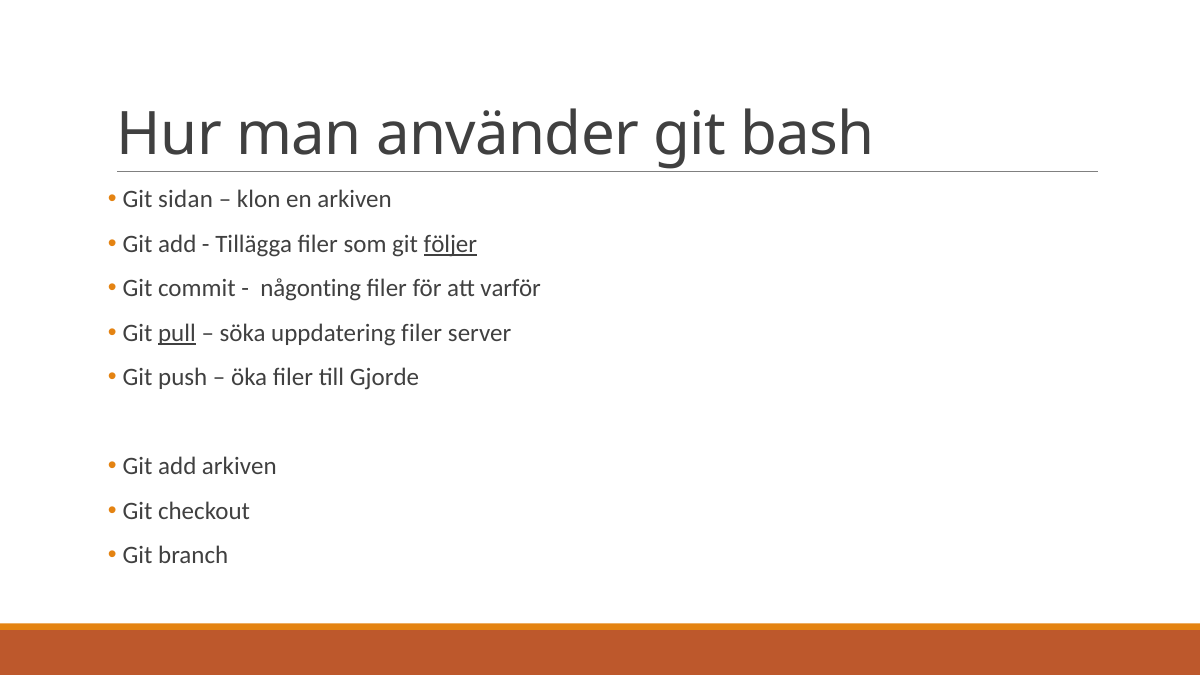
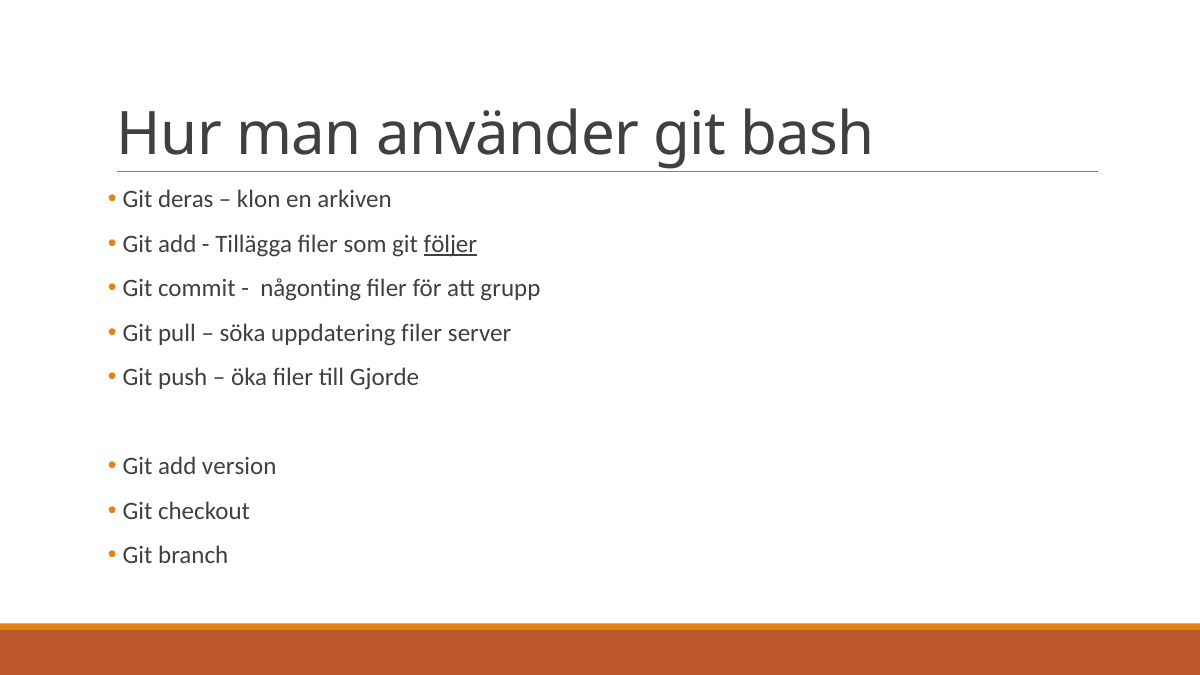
sidan: sidan -> deras (186, 200)
varför: varför -> grupp (511, 289)
pull underline: present -> none (177, 333)
add arkiven: arkiven -> version (239, 467)
